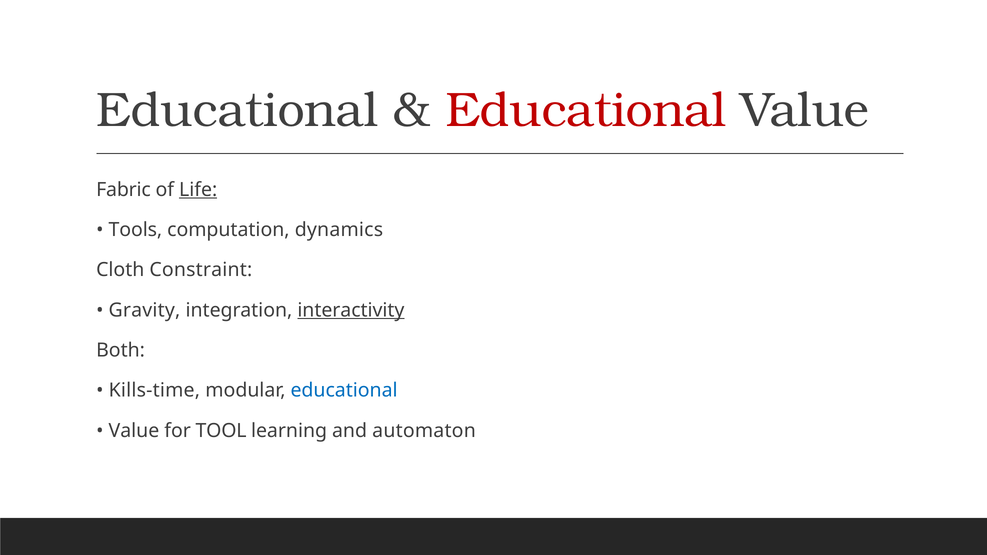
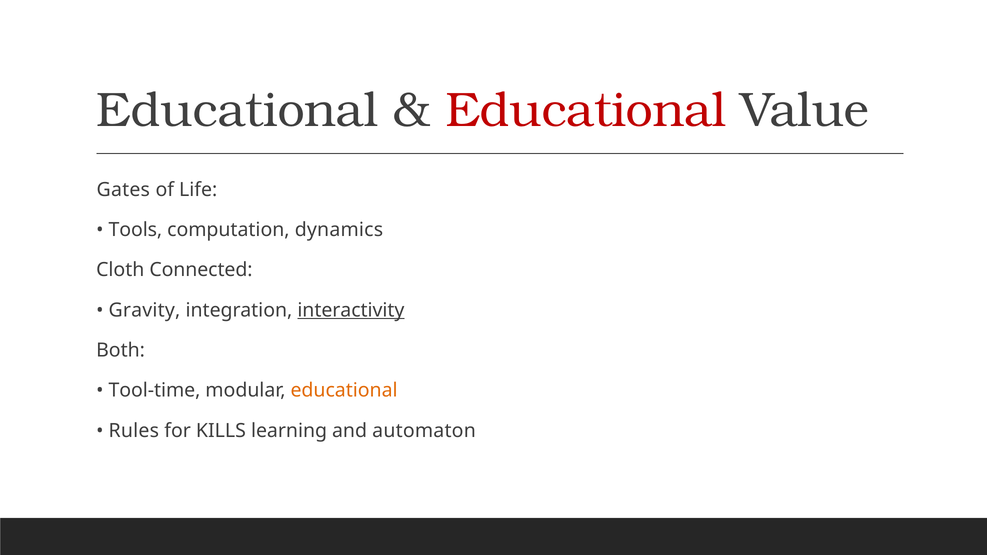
Fabric: Fabric -> Gates (123, 190)
Life underline: present -> none (198, 190)
Constraint: Constraint -> Connected (201, 270)
Kills-time: Kills-time -> Tool-time (154, 391)
educational colour: blue -> orange (344, 391)
Value: Value -> Rules (134, 431)
TOOL: TOOL -> KILLS (221, 431)
